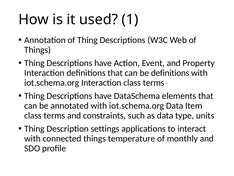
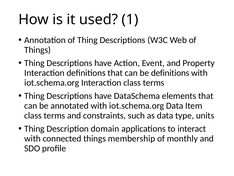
settings: settings -> domain (105, 128)
temperature: temperature -> membership (132, 138)
